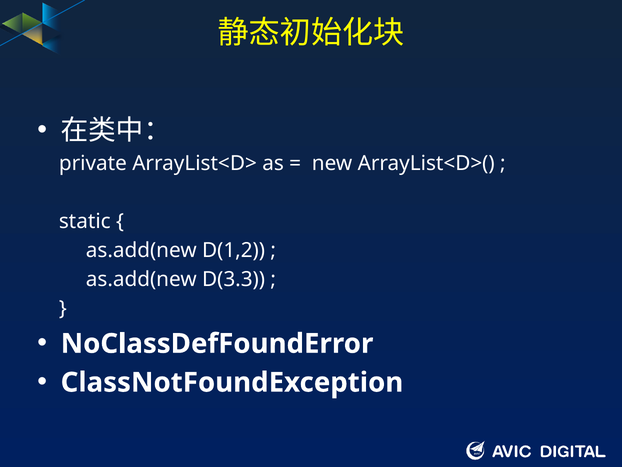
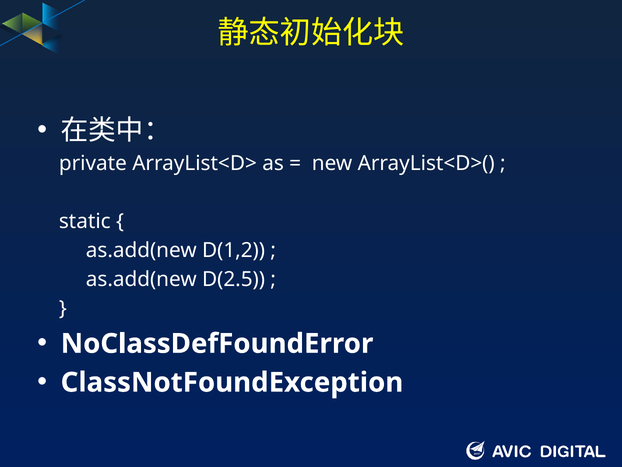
D(3.3: D(3.3 -> D(2.5 (234, 279)
